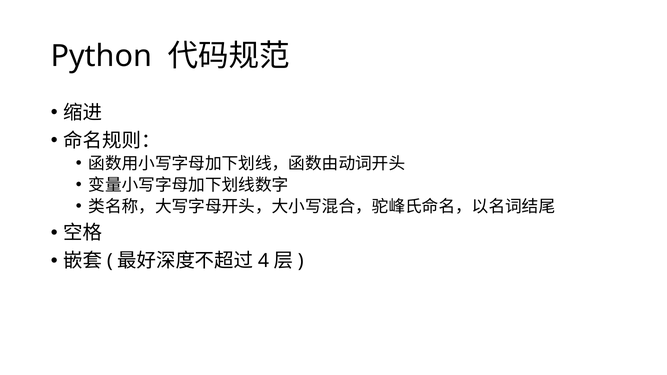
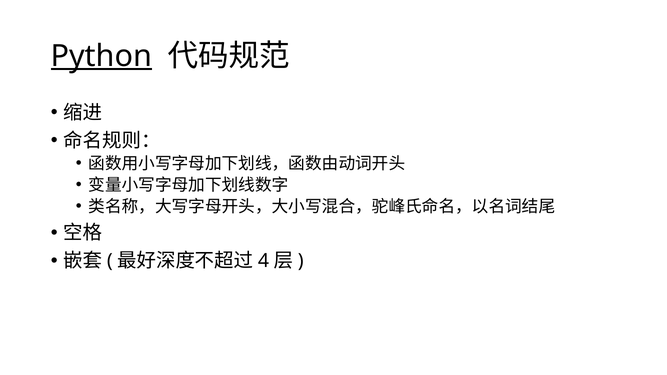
Python underline: none -> present (102, 56)
